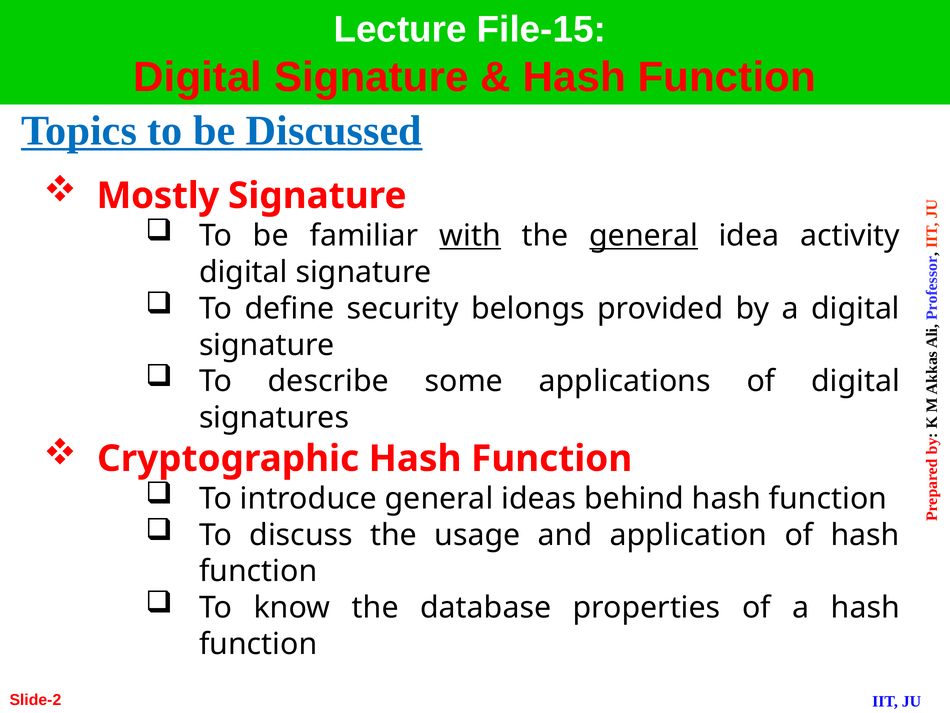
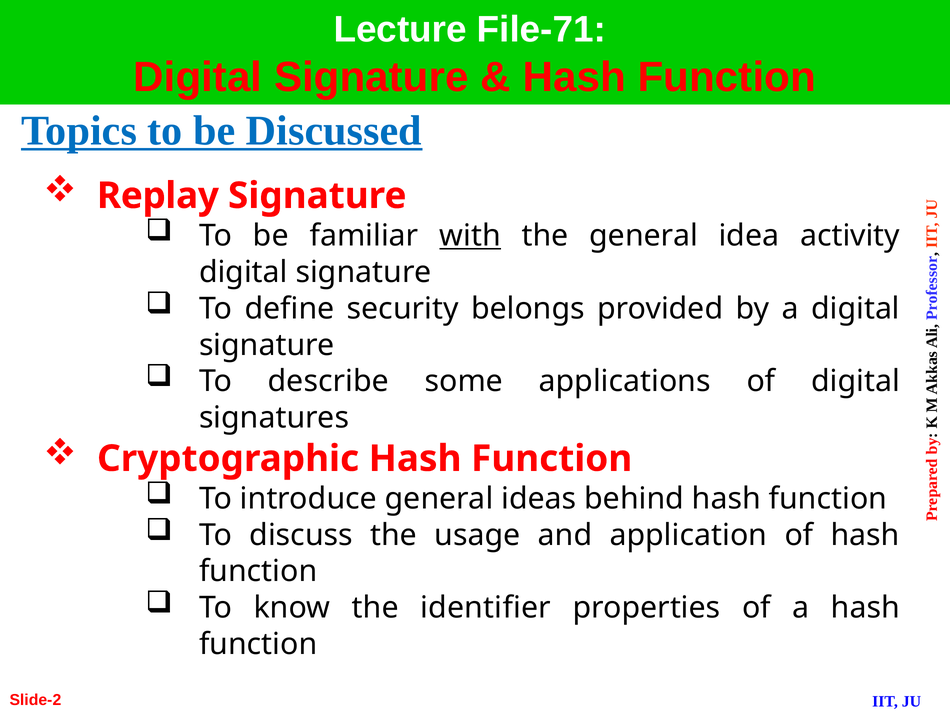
File-15: File-15 -> File-71 (541, 29)
Mostly: Mostly -> Replay (158, 196)
general underline: present -> none (644, 236)
database: database -> identifier (486, 607)
